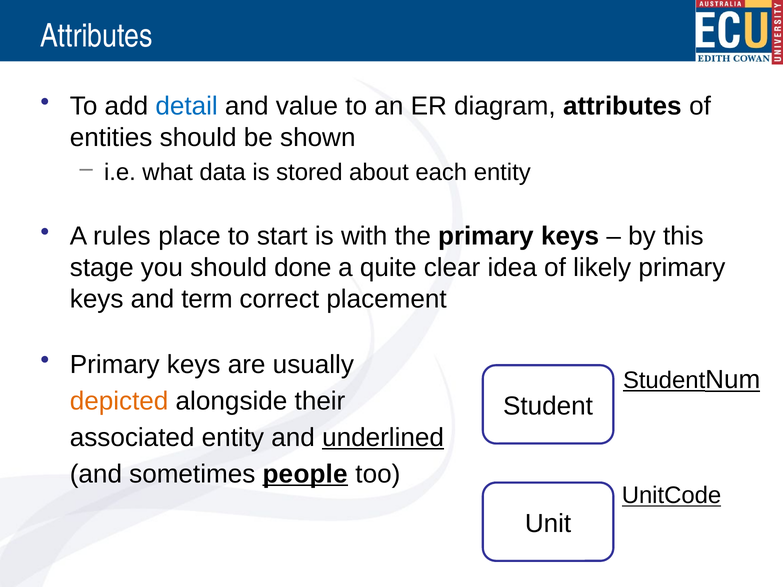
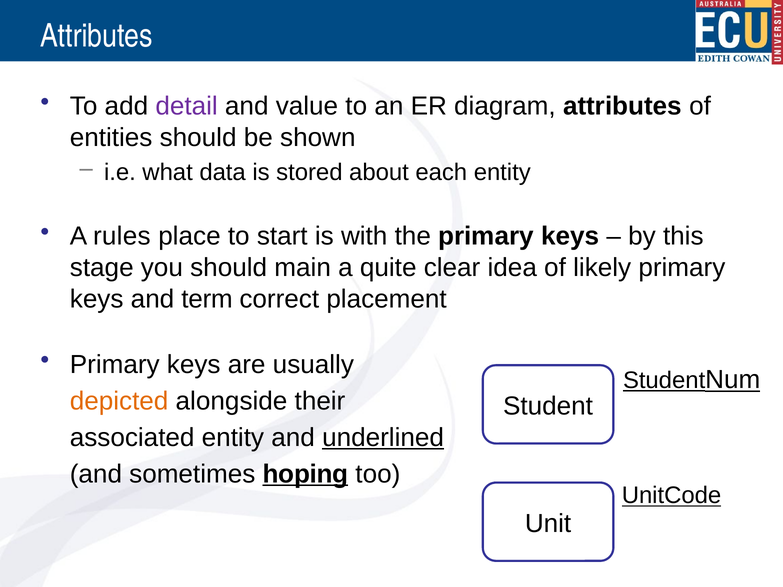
detail colour: blue -> purple (187, 106)
done: done -> main (303, 268)
people: people -> hoping (306, 474)
